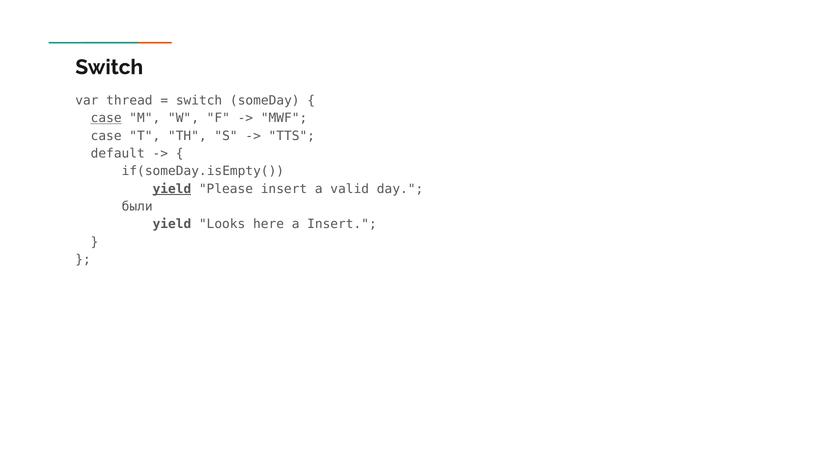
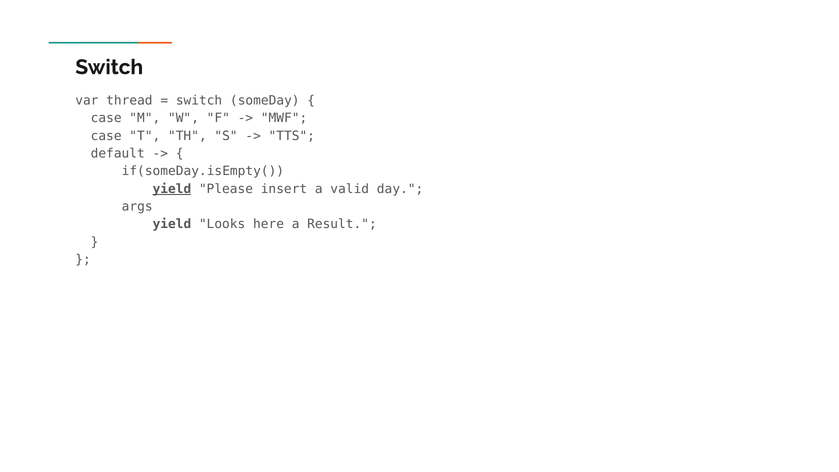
case underline: present -> none (106, 118)
были: были -> args (137, 207)
a Insert: Insert -> Result (342, 224)
